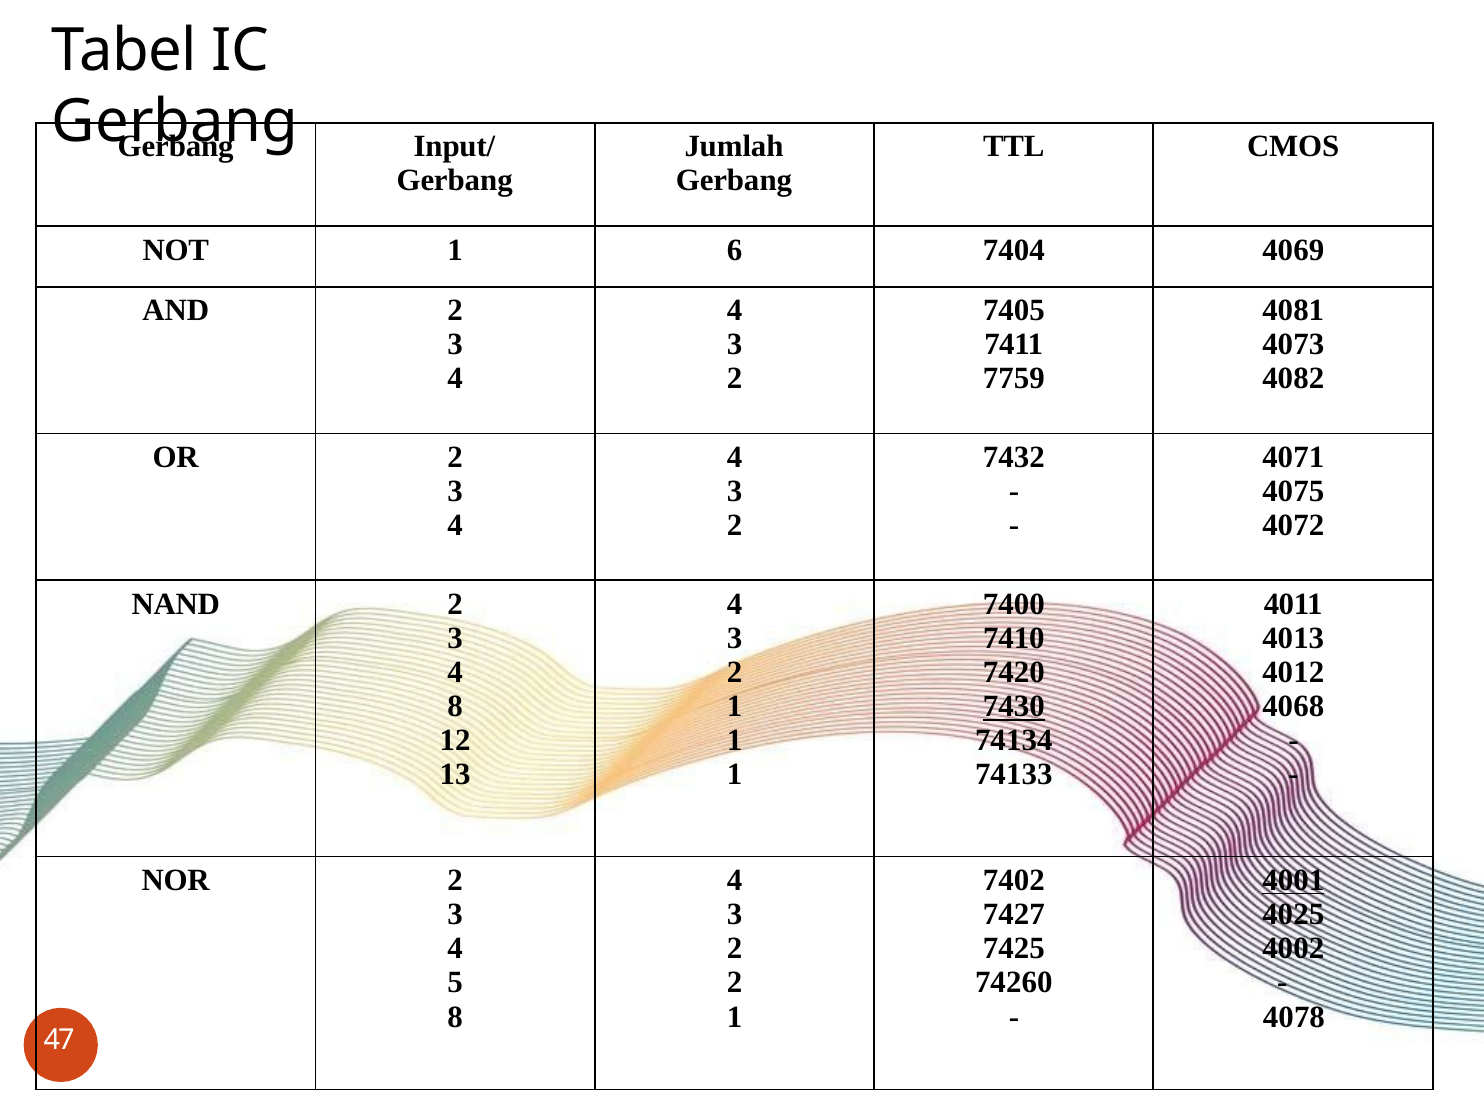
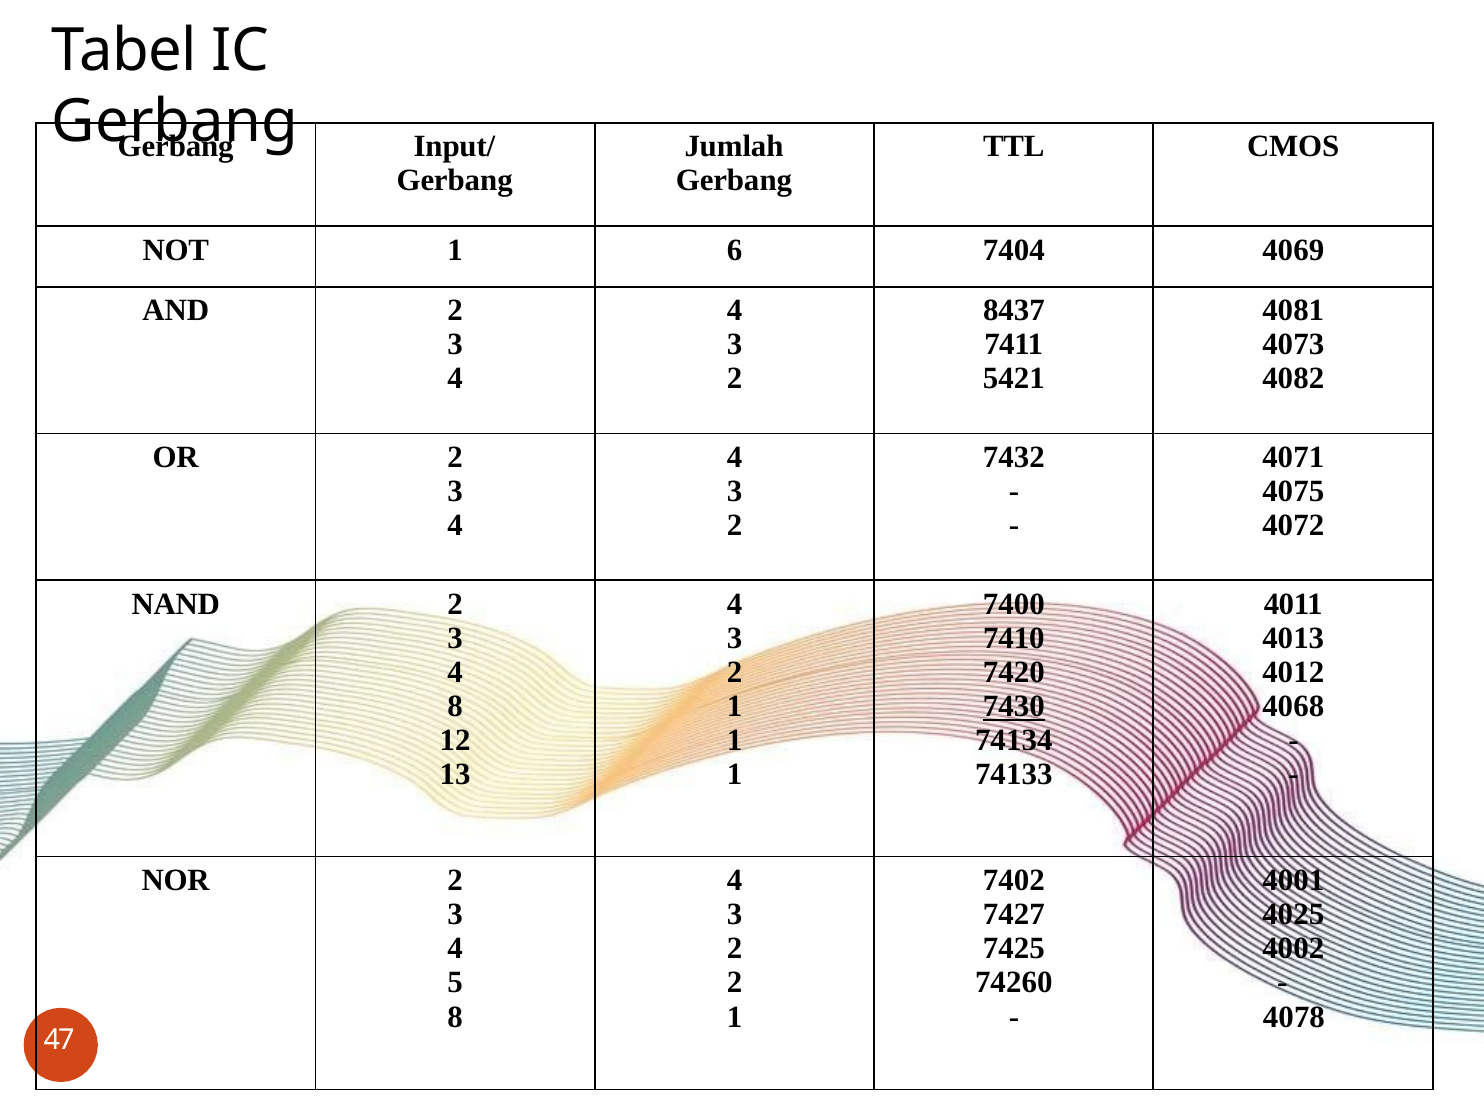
7405: 7405 -> 8437 (1014, 310)
7759: 7759 -> 5421 (1014, 379)
4001 underline: present -> none (1293, 880)
